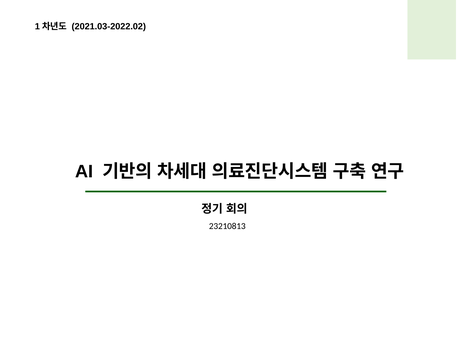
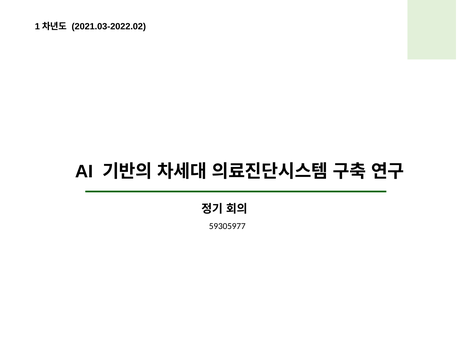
23210813: 23210813 -> 59305977 (227, 226)
